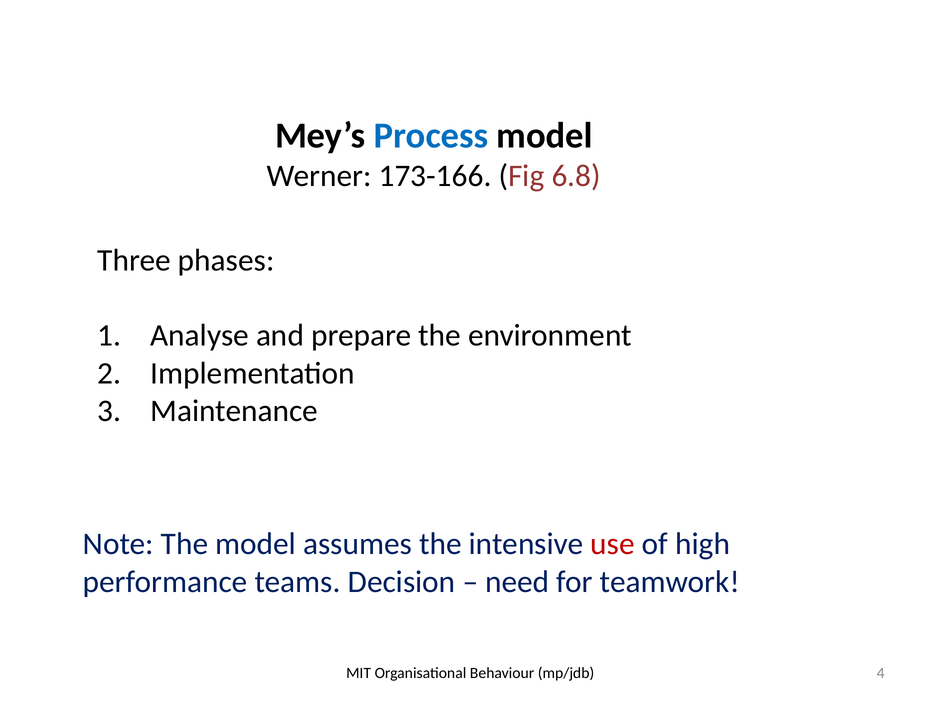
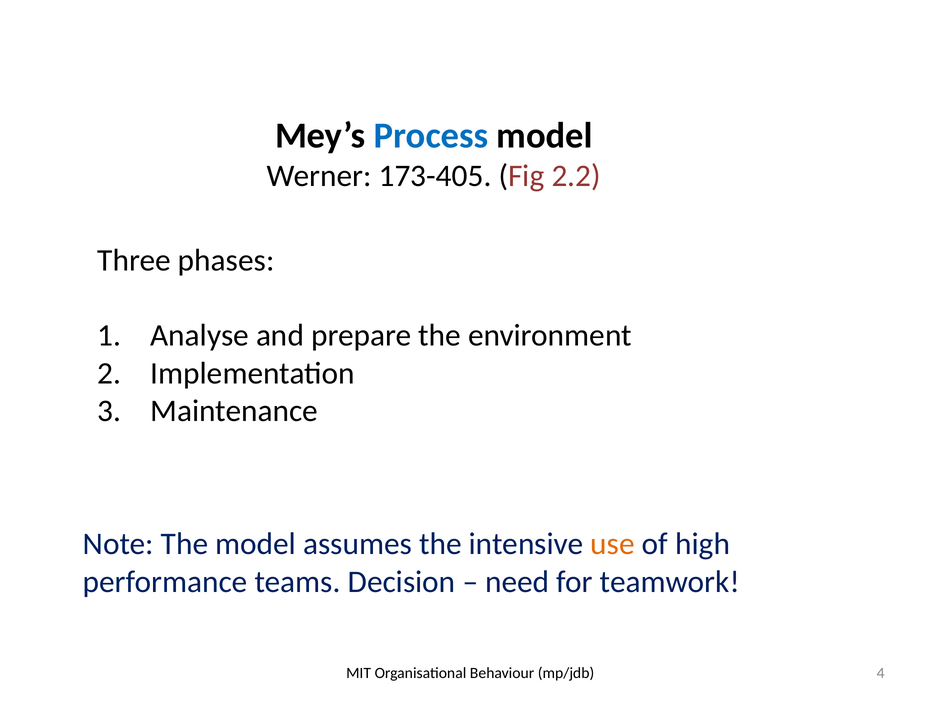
173-166: 173-166 -> 173-405 (435, 176)
6.8: 6.8 -> 2.2 (576, 176)
use colour: red -> orange (613, 545)
